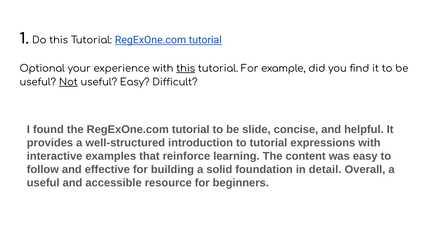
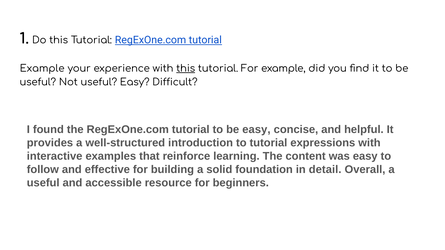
Optional: Optional -> Example (42, 69)
Not underline: present -> none (68, 82)
be slide: slide -> easy (256, 130)
